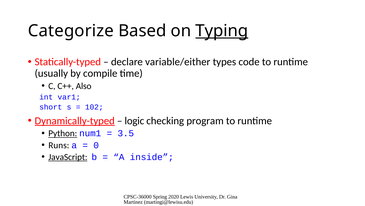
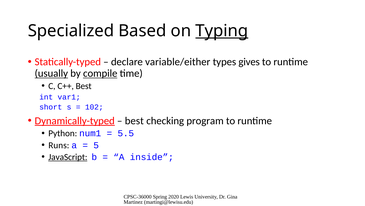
Categorize: Categorize -> Specialized (71, 31)
code: code -> gives (249, 62)
usually underline: none -> present (51, 73)
compile underline: none -> present (100, 73)
C++ Also: Also -> Best (84, 86)
logic: logic -> best (134, 120)
Python underline: present -> none (63, 133)
3.5: 3.5 -> 5.5 (126, 133)
0: 0 -> 5 (96, 145)
